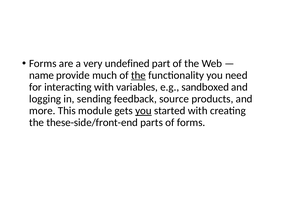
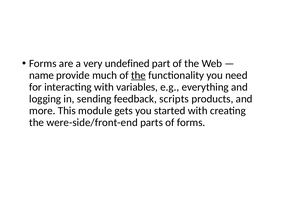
sandboxed: sandboxed -> everything (205, 87)
source: source -> scripts (174, 99)
you underline: present -> none (143, 111)
these-side/front-end: these-side/front-end -> were-side/front-end (92, 122)
